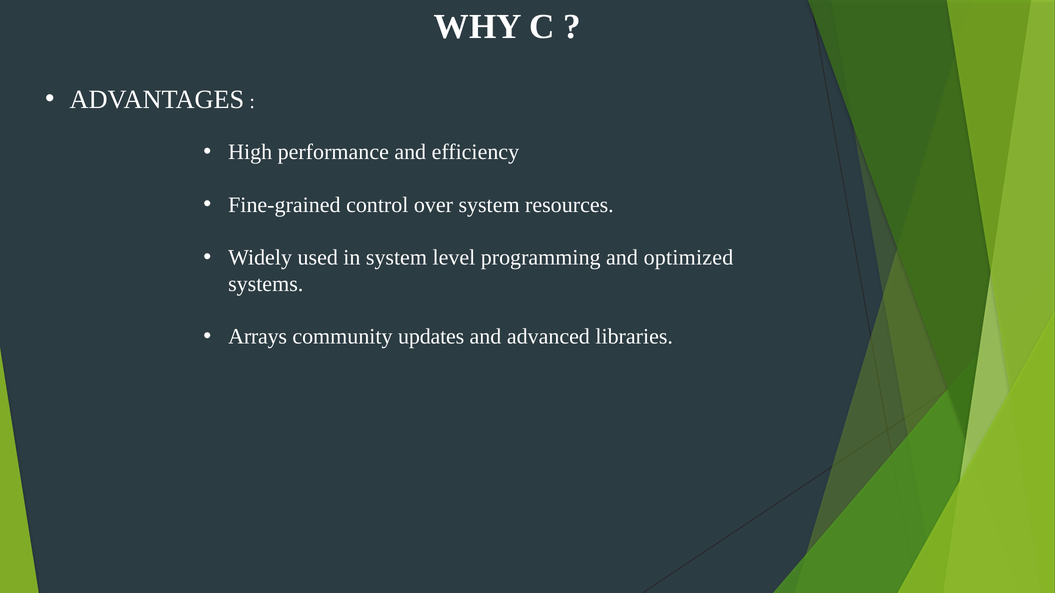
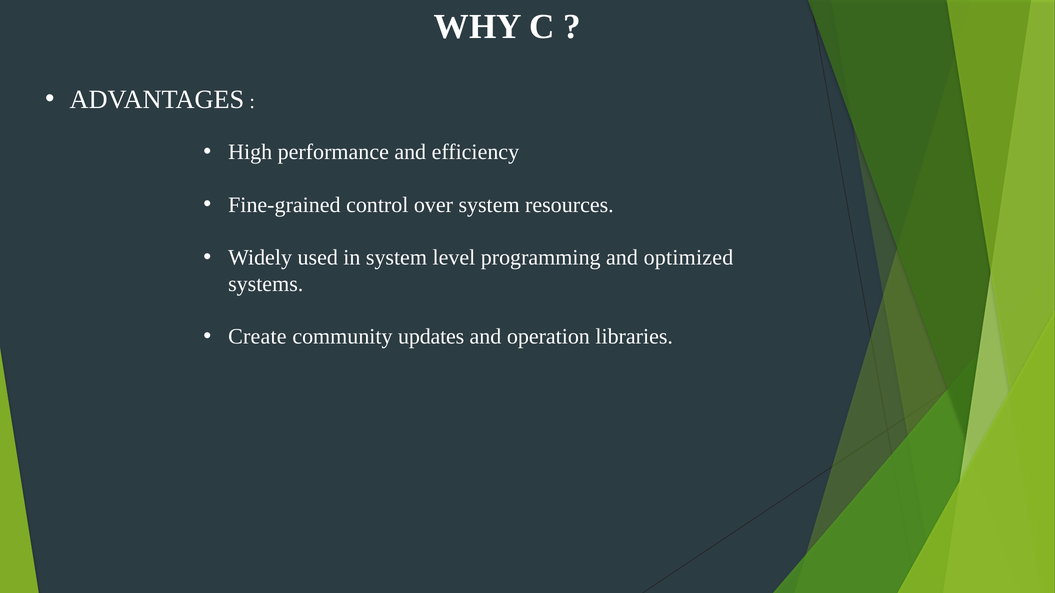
Arrays: Arrays -> Create (257, 337)
advanced: advanced -> operation (548, 337)
